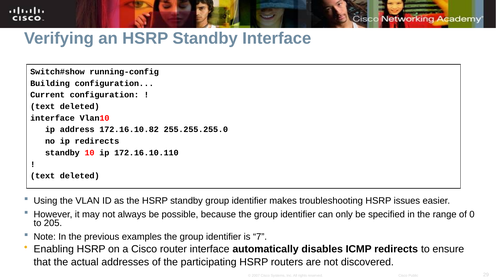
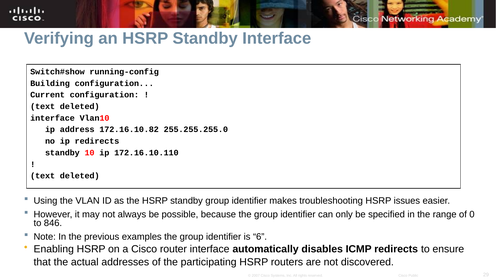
205: 205 -> 846 (53, 223)
7: 7 -> 6 (260, 237)
